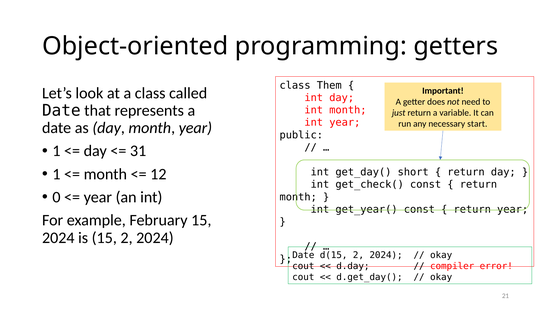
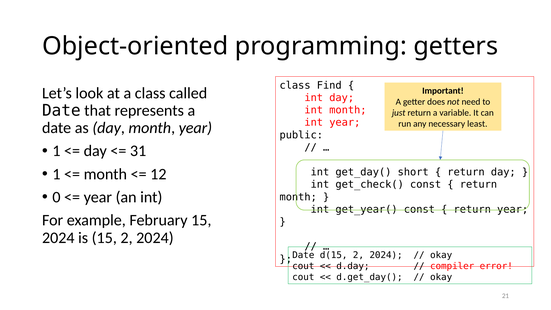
Them: Them -> Find (329, 85)
start: start -> least (477, 124)
